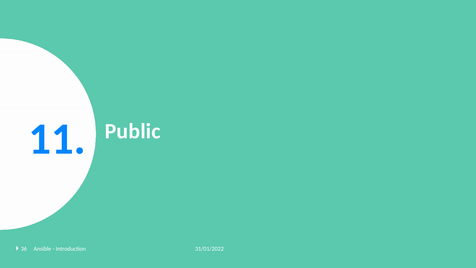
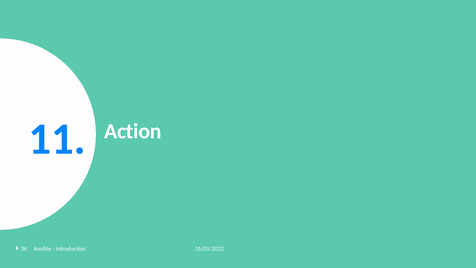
Public: Public -> Action (133, 131)
